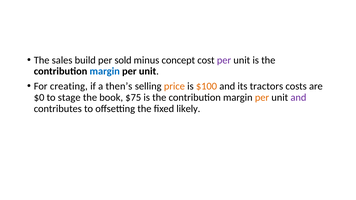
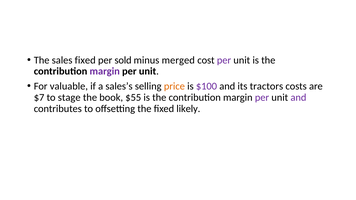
sales build: build -> fixed (85, 60)
concept: concept -> merged (178, 60)
margin colour: blue -> purple (105, 71)
creating: creating -> valuable (69, 86)
then’s: then’s -> sales’s (119, 86)
$100 colour: orange -> purple (206, 86)
$0: $0 -> $7 (39, 98)
$75: $75 -> $55 (133, 98)
per colour: orange -> purple (262, 98)
